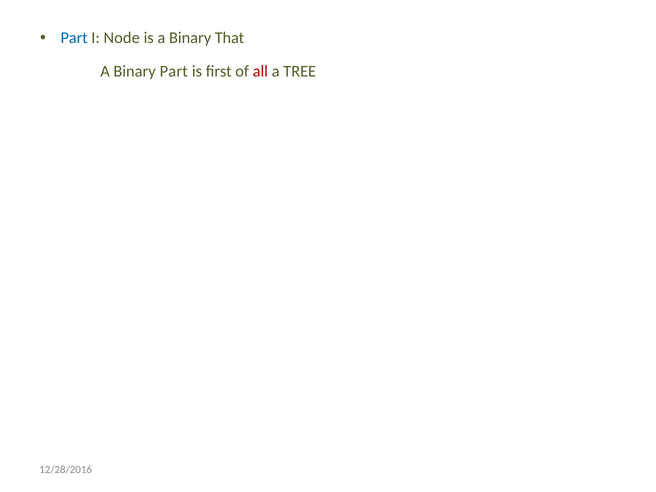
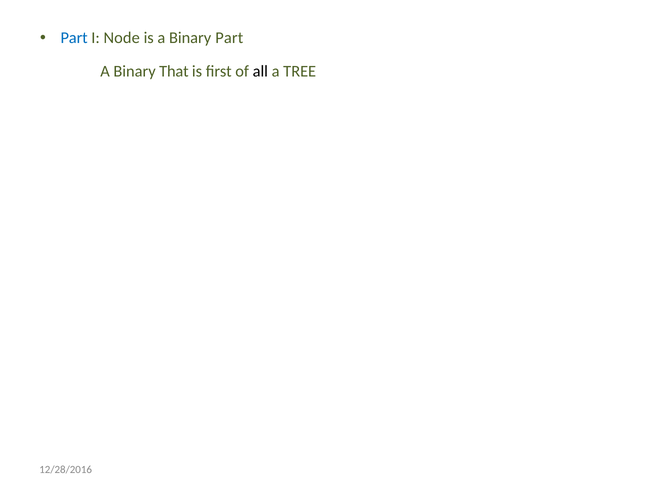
Binary That: That -> Part (229, 38)
Binary Part: Part -> That (174, 71)
all colour: red -> black (260, 71)
